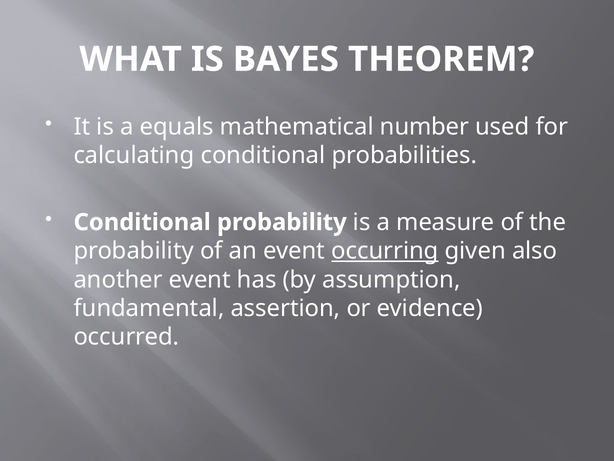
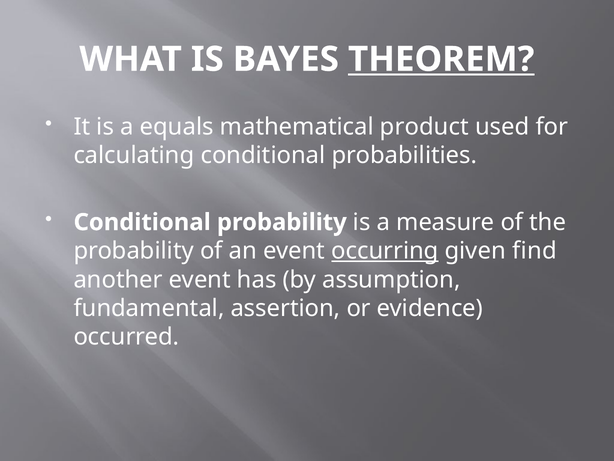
THEOREM underline: none -> present (441, 59)
number: number -> product (424, 126)
also: also -> find (535, 251)
